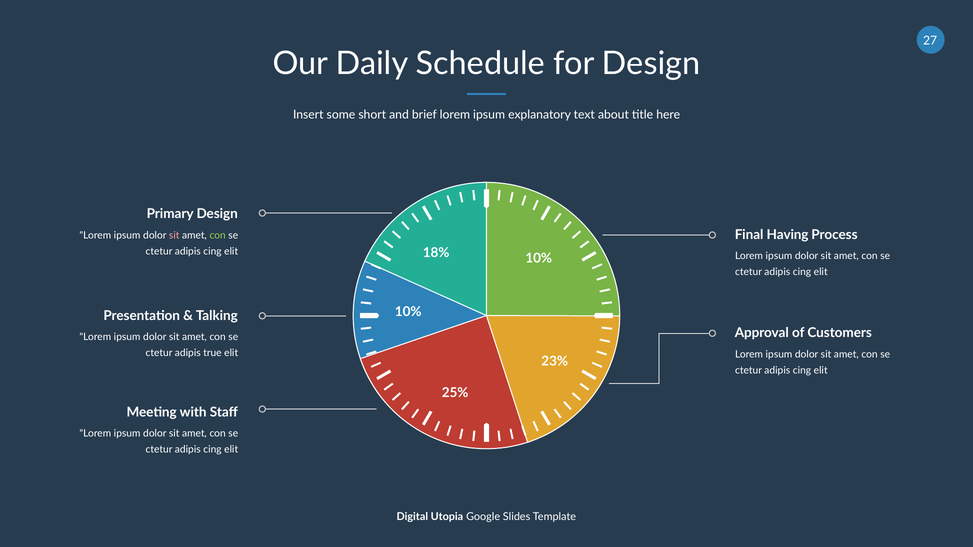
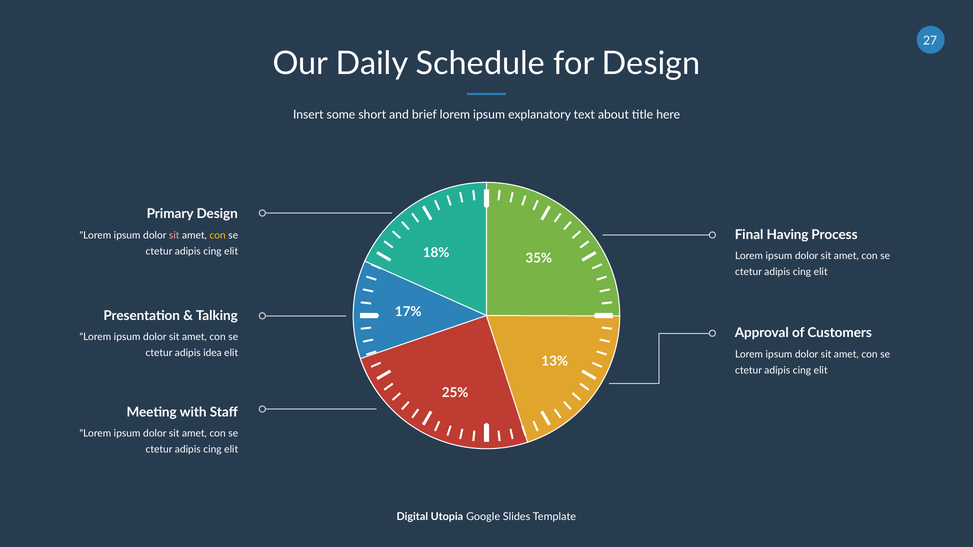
con colour: light green -> yellow (218, 236)
10%: 10% -> 35% (539, 258)
10%: 10% -> 17% (408, 312)
true: true -> idea (212, 353)
23%: 23% -> 13% (555, 362)
